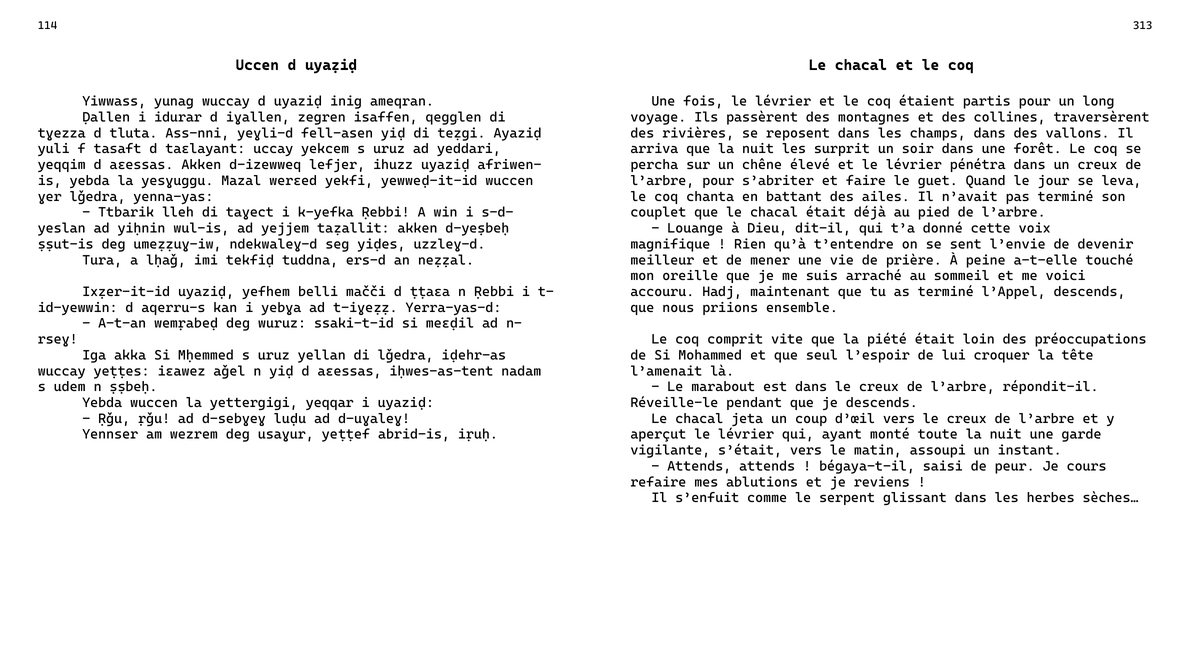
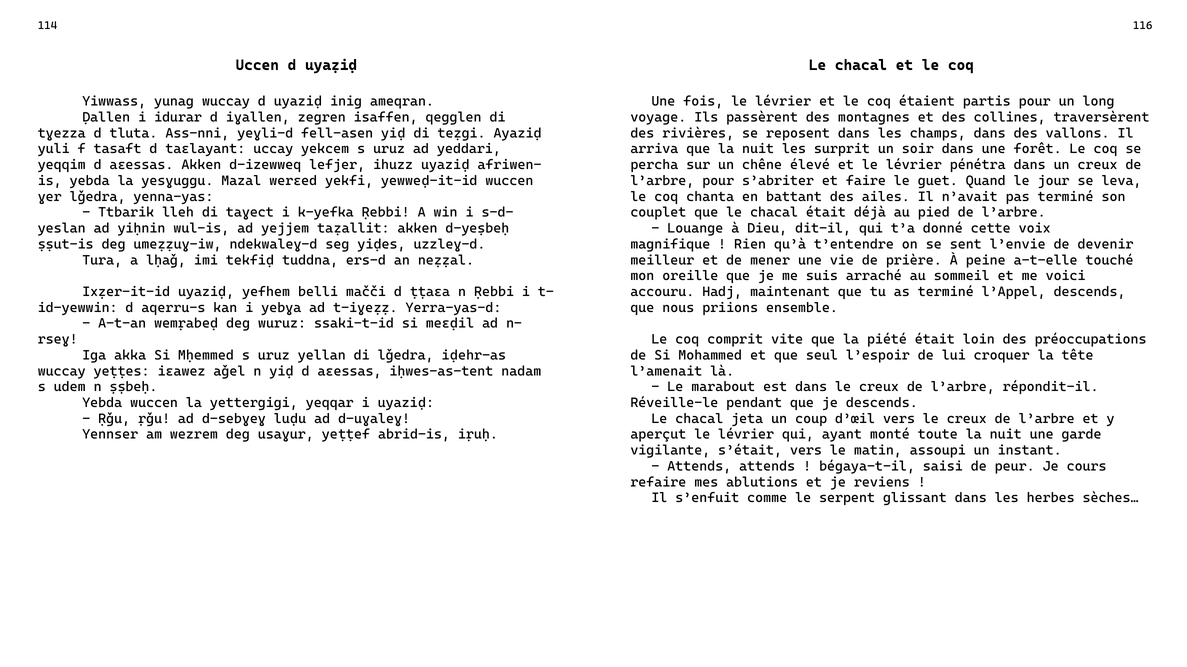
313: 313 -> 116 (1143, 26)
